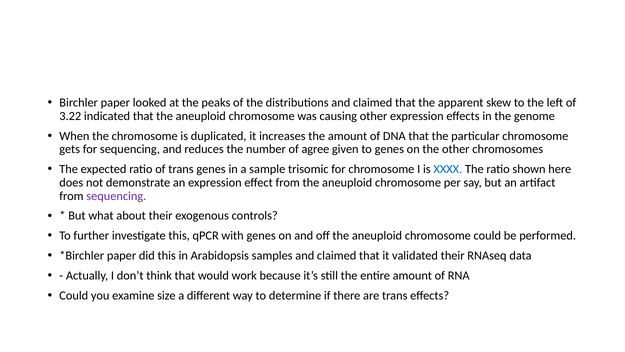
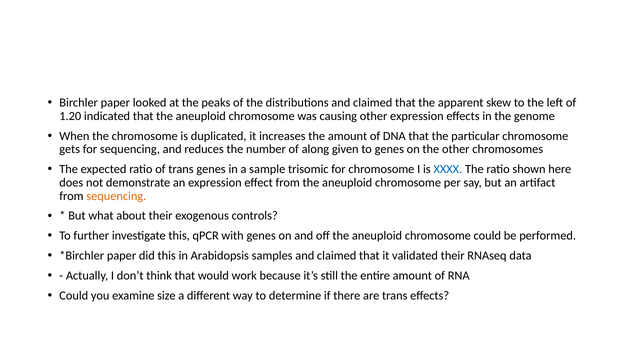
3.22: 3.22 -> 1.20 (70, 116)
agree: agree -> along (315, 149)
sequencing colour: purple -> orange (116, 196)
